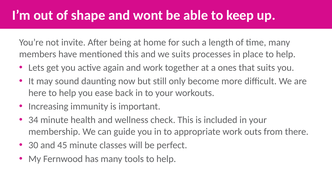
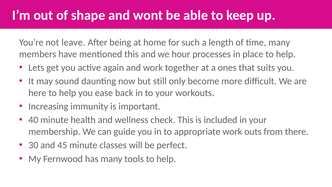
invite: invite -> leave (73, 42)
we suits: suits -> hour (181, 54)
34: 34 -> 40 (33, 120)
